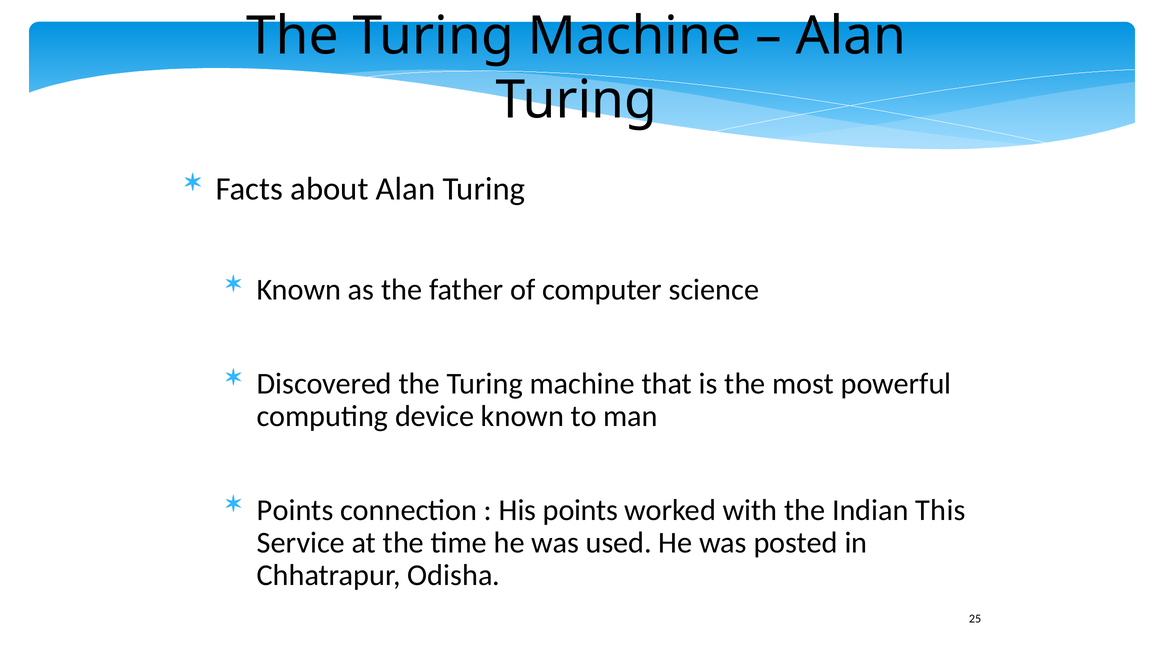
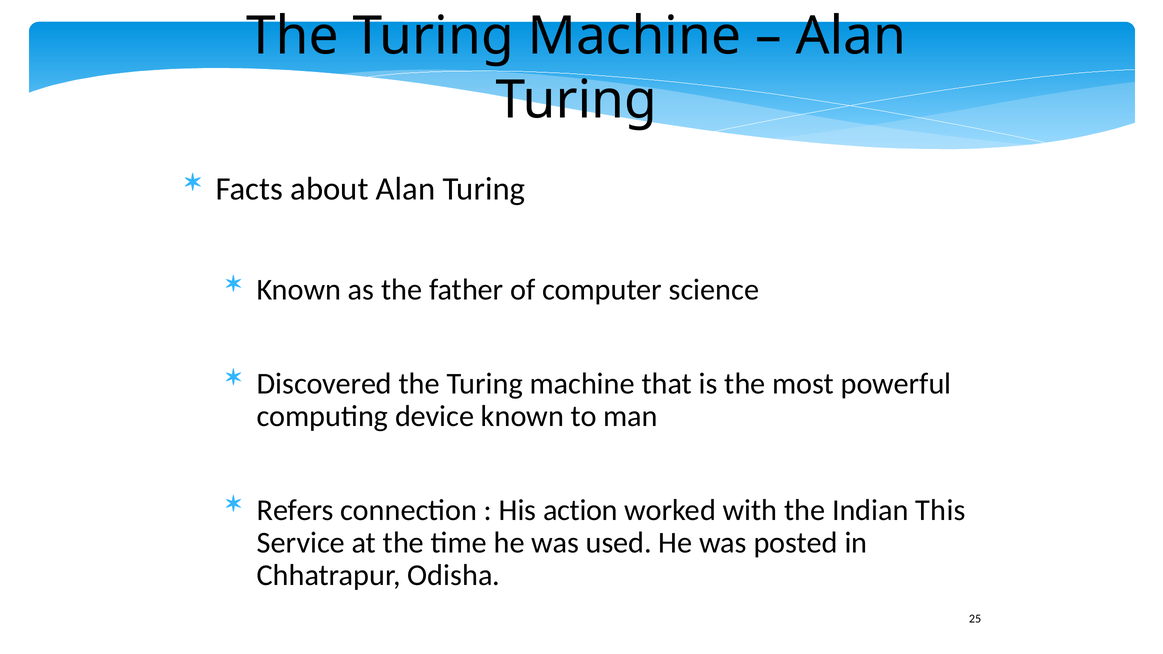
Points: Points -> Refers (295, 510)
His points: points -> action (580, 510)
